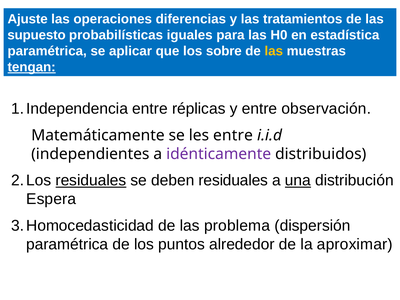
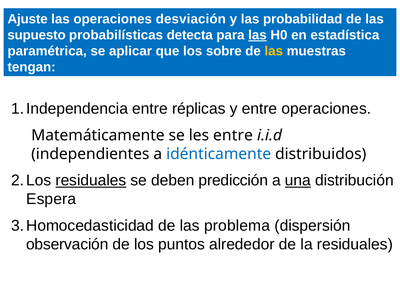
diferencias: diferencias -> desviación (191, 19)
tratamientos: tratamientos -> probabilidad (303, 19)
iguales: iguales -> detecta (190, 35)
las underline: none -> present (257, 35)
tengan underline: present -> none (32, 67)
entre observación: observación -> operaciones (326, 109)
idénticamente colour: purple -> blue (219, 154)
deben residuales: residuales -> predicción (233, 180)
paramétrica: paramétrica -> observación (67, 244)
la aproximar: aproximar -> residuales (355, 244)
